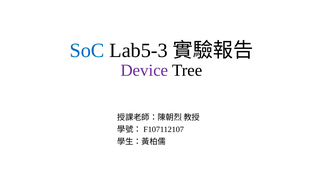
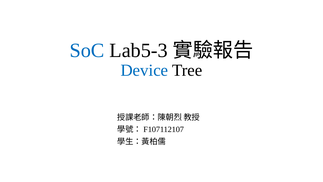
Device colour: purple -> blue (144, 70)
